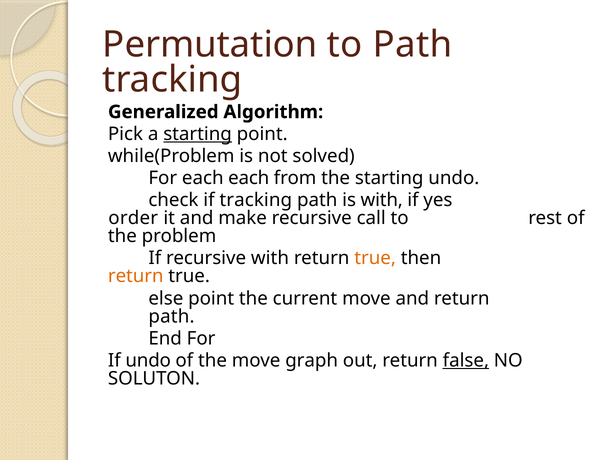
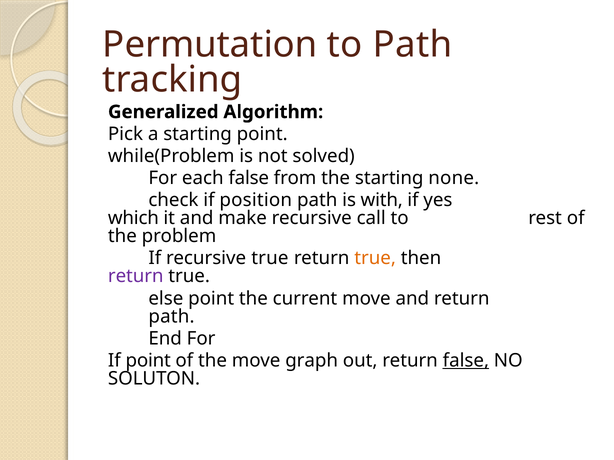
starting underline: present -> none (198, 134)
each each: each -> false (249, 178)
starting undo: undo -> none (454, 178)
if tracking: tracking -> position (256, 200)
order: order -> which (133, 218)
recursive with: with -> true (270, 259)
return colour: orange -> purple (136, 277)
If undo: undo -> point (148, 361)
